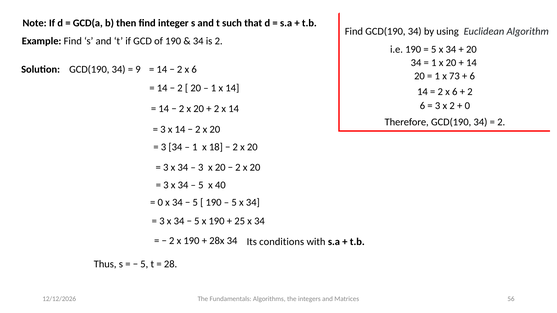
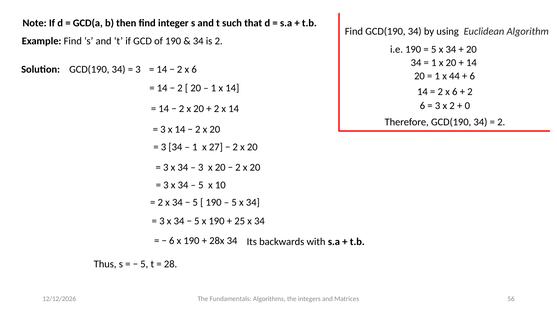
9: 9 -> 3 (138, 69)
73: 73 -> 44 (454, 76)
18: 18 -> 27 (216, 147)
40: 40 -> 10 (220, 185)
0: 0 -> 2 (160, 203)
2: 2 -> 6 (172, 241)
conditions: conditions -> backwards (282, 242)
